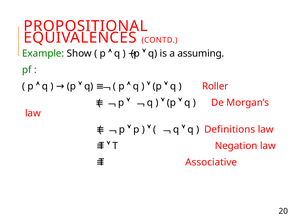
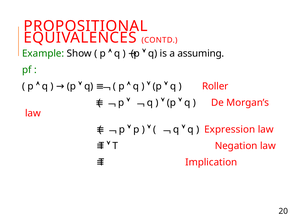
Definitions: Definitions -> Expression (230, 130)
Associative: Associative -> Implication (211, 162)
